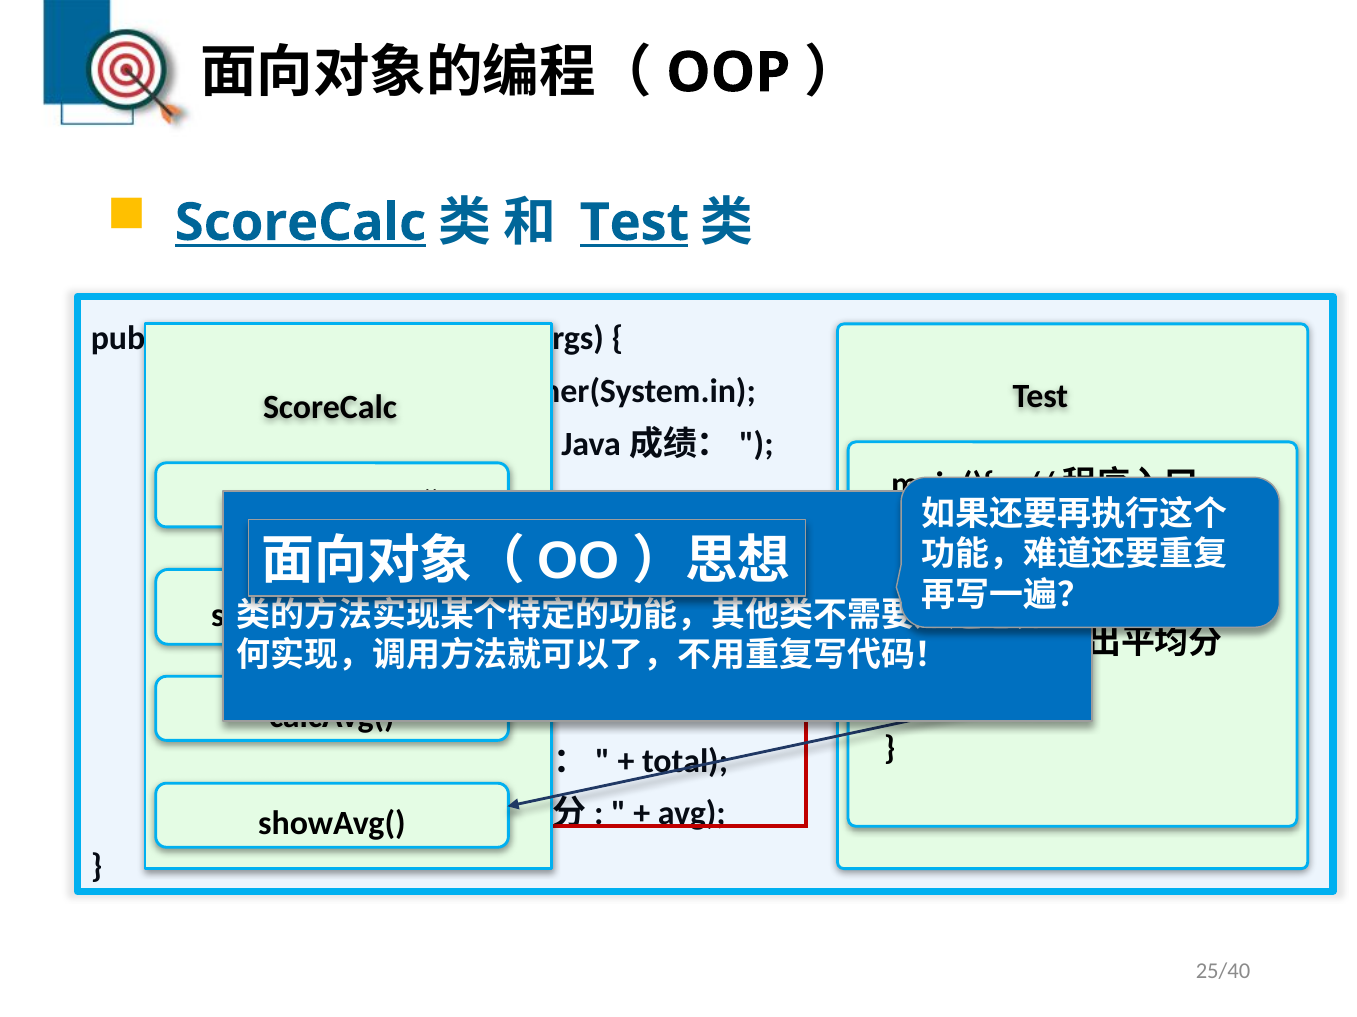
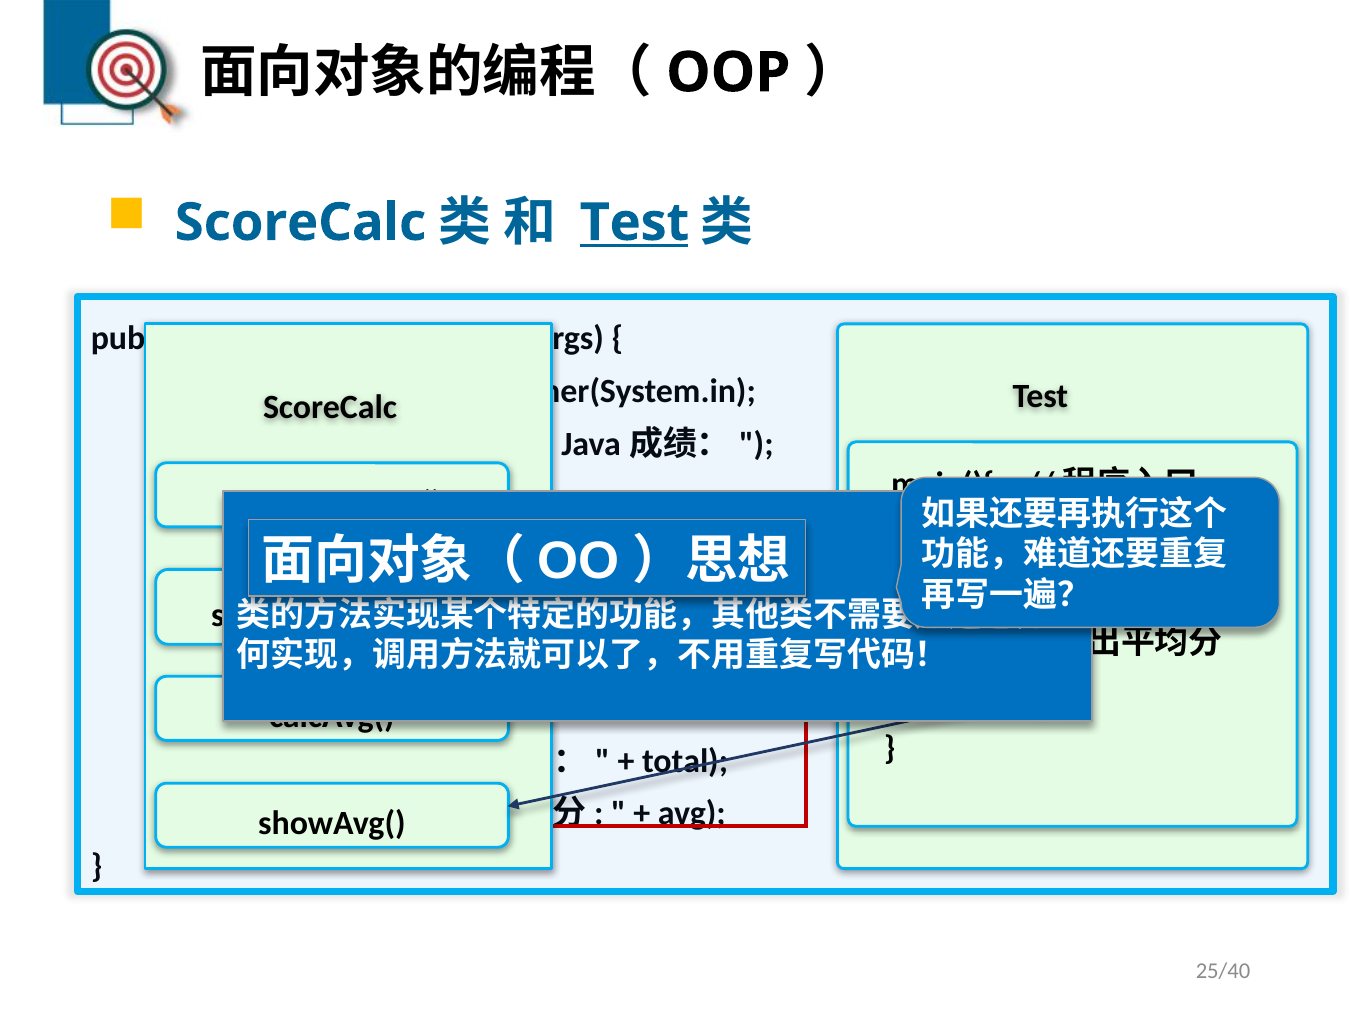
ScoreCalc underline: present -> none (300, 223)
